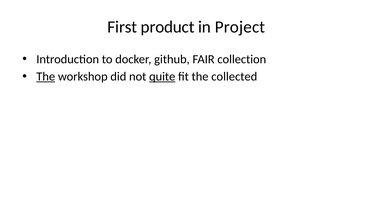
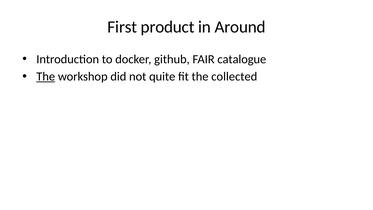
Project: Project -> Around (240, 27)
collection: collection -> catalogue (242, 59)
quite underline: present -> none (162, 77)
